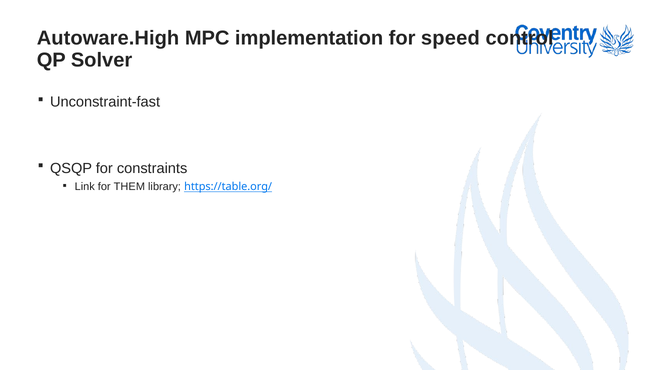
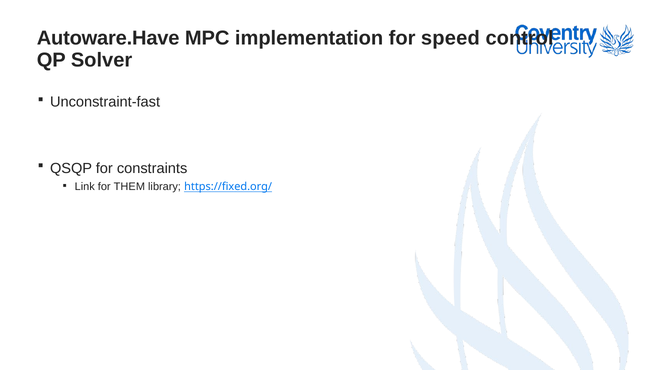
Autoware.High: Autoware.High -> Autoware.Have (108, 38)
https://table.org/: https://table.org/ -> https://fixed.org/ (228, 187)
